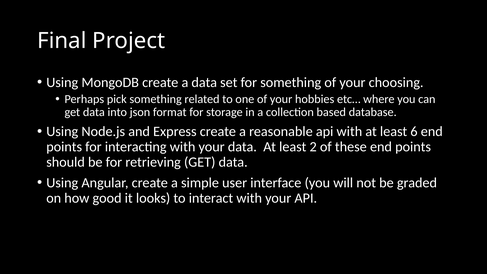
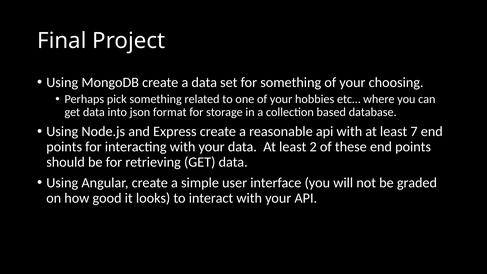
6: 6 -> 7 (414, 132)
